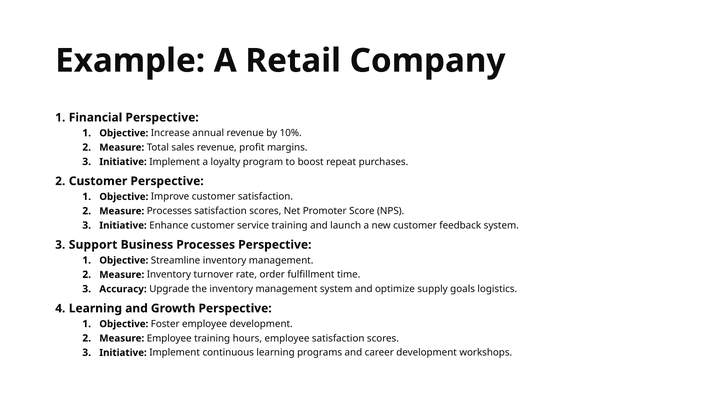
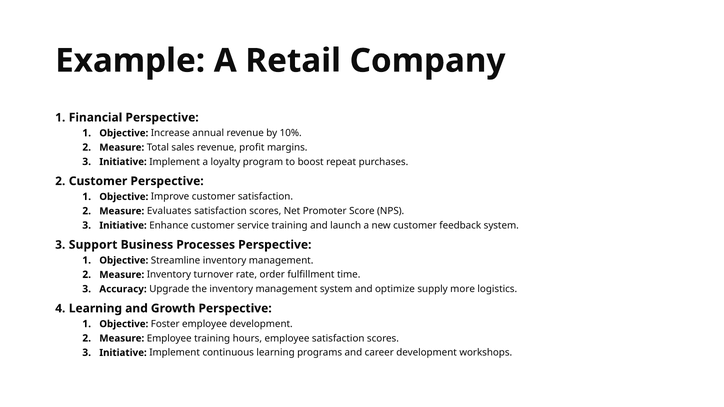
Processes: Processes -> Evaluates (169, 211)
goals: goals -> more (463, 289)
